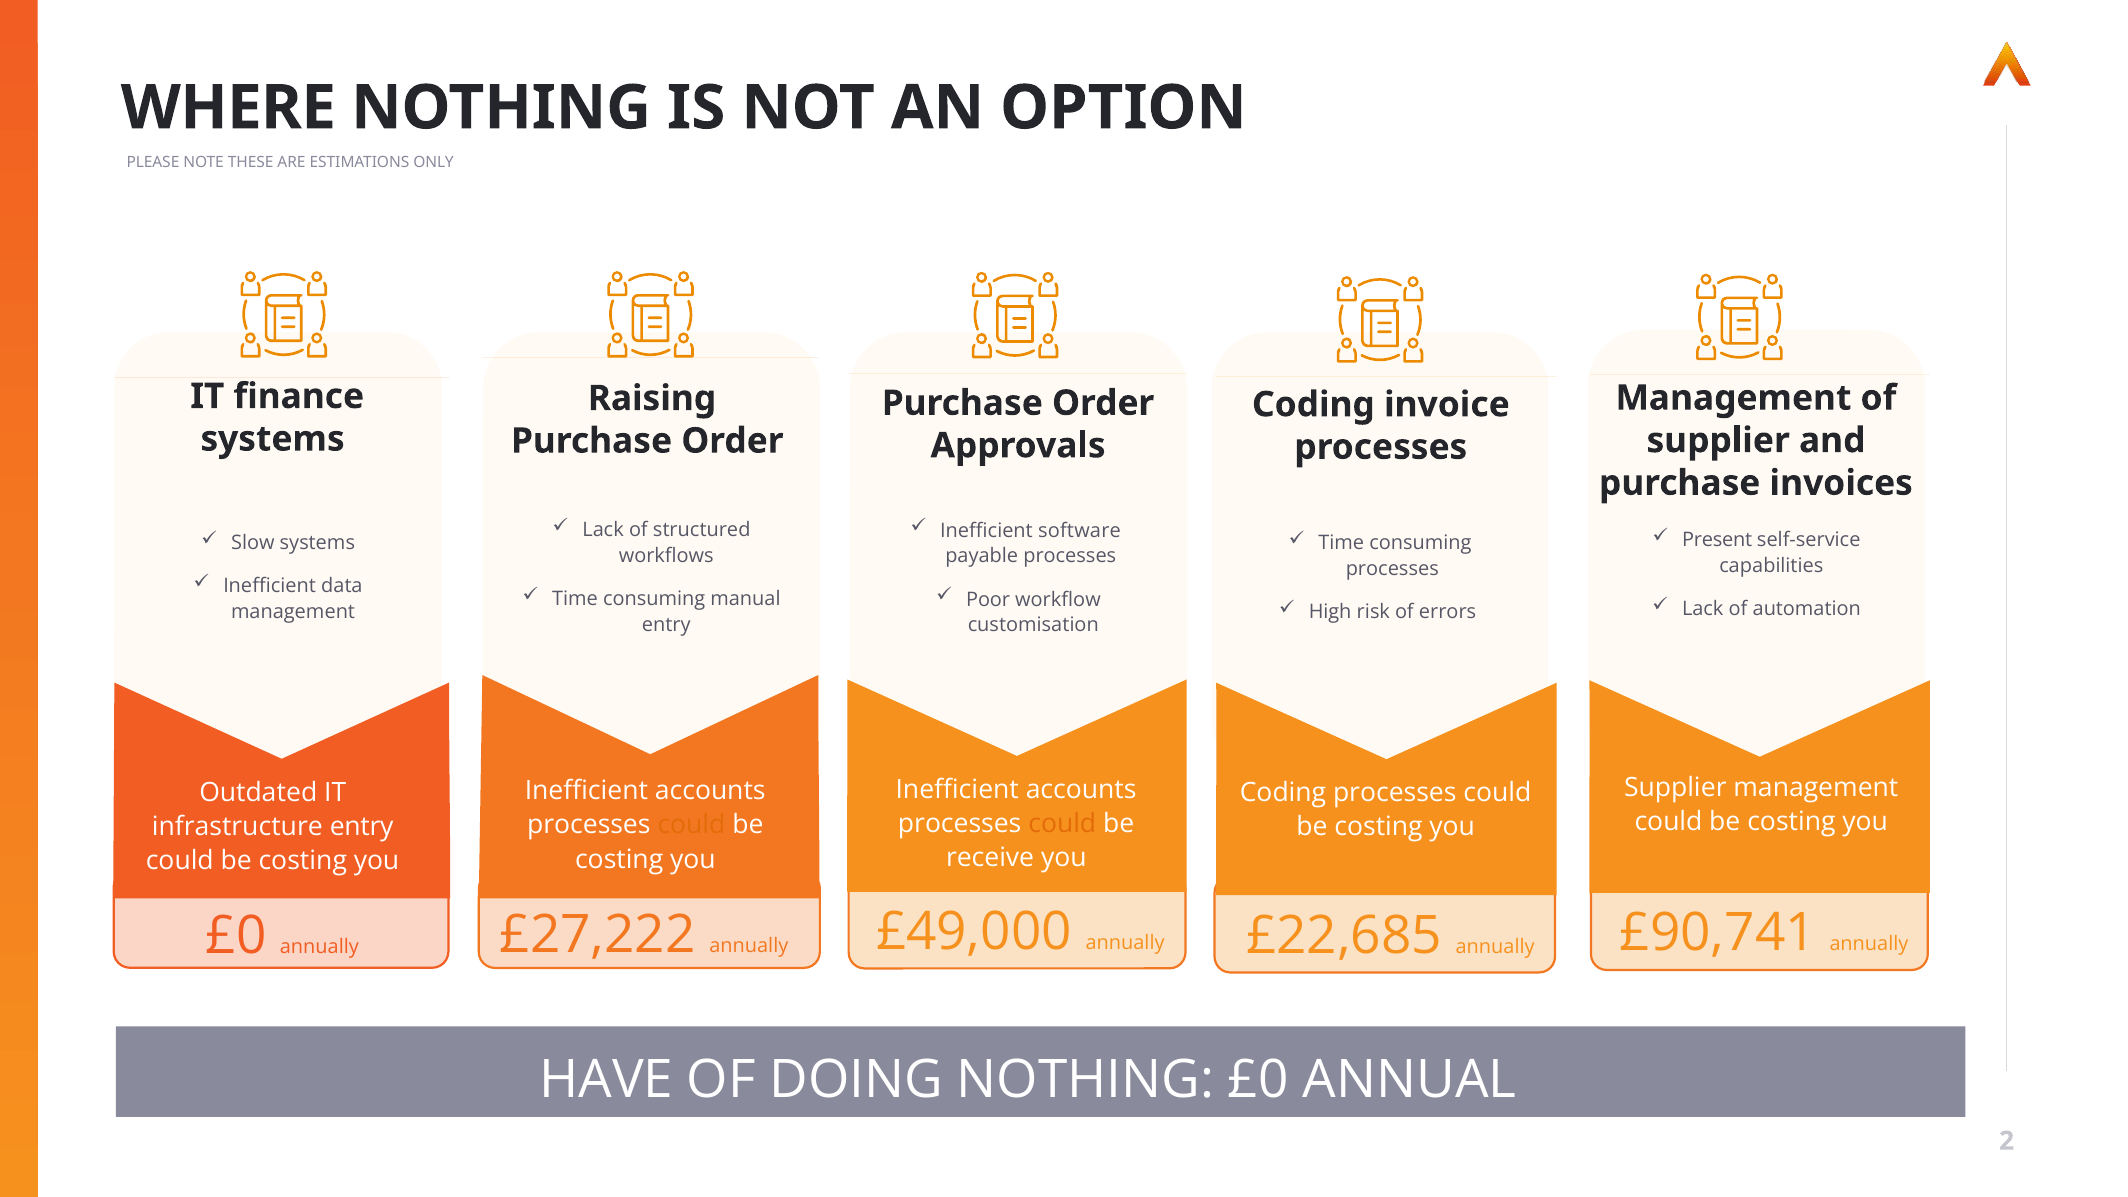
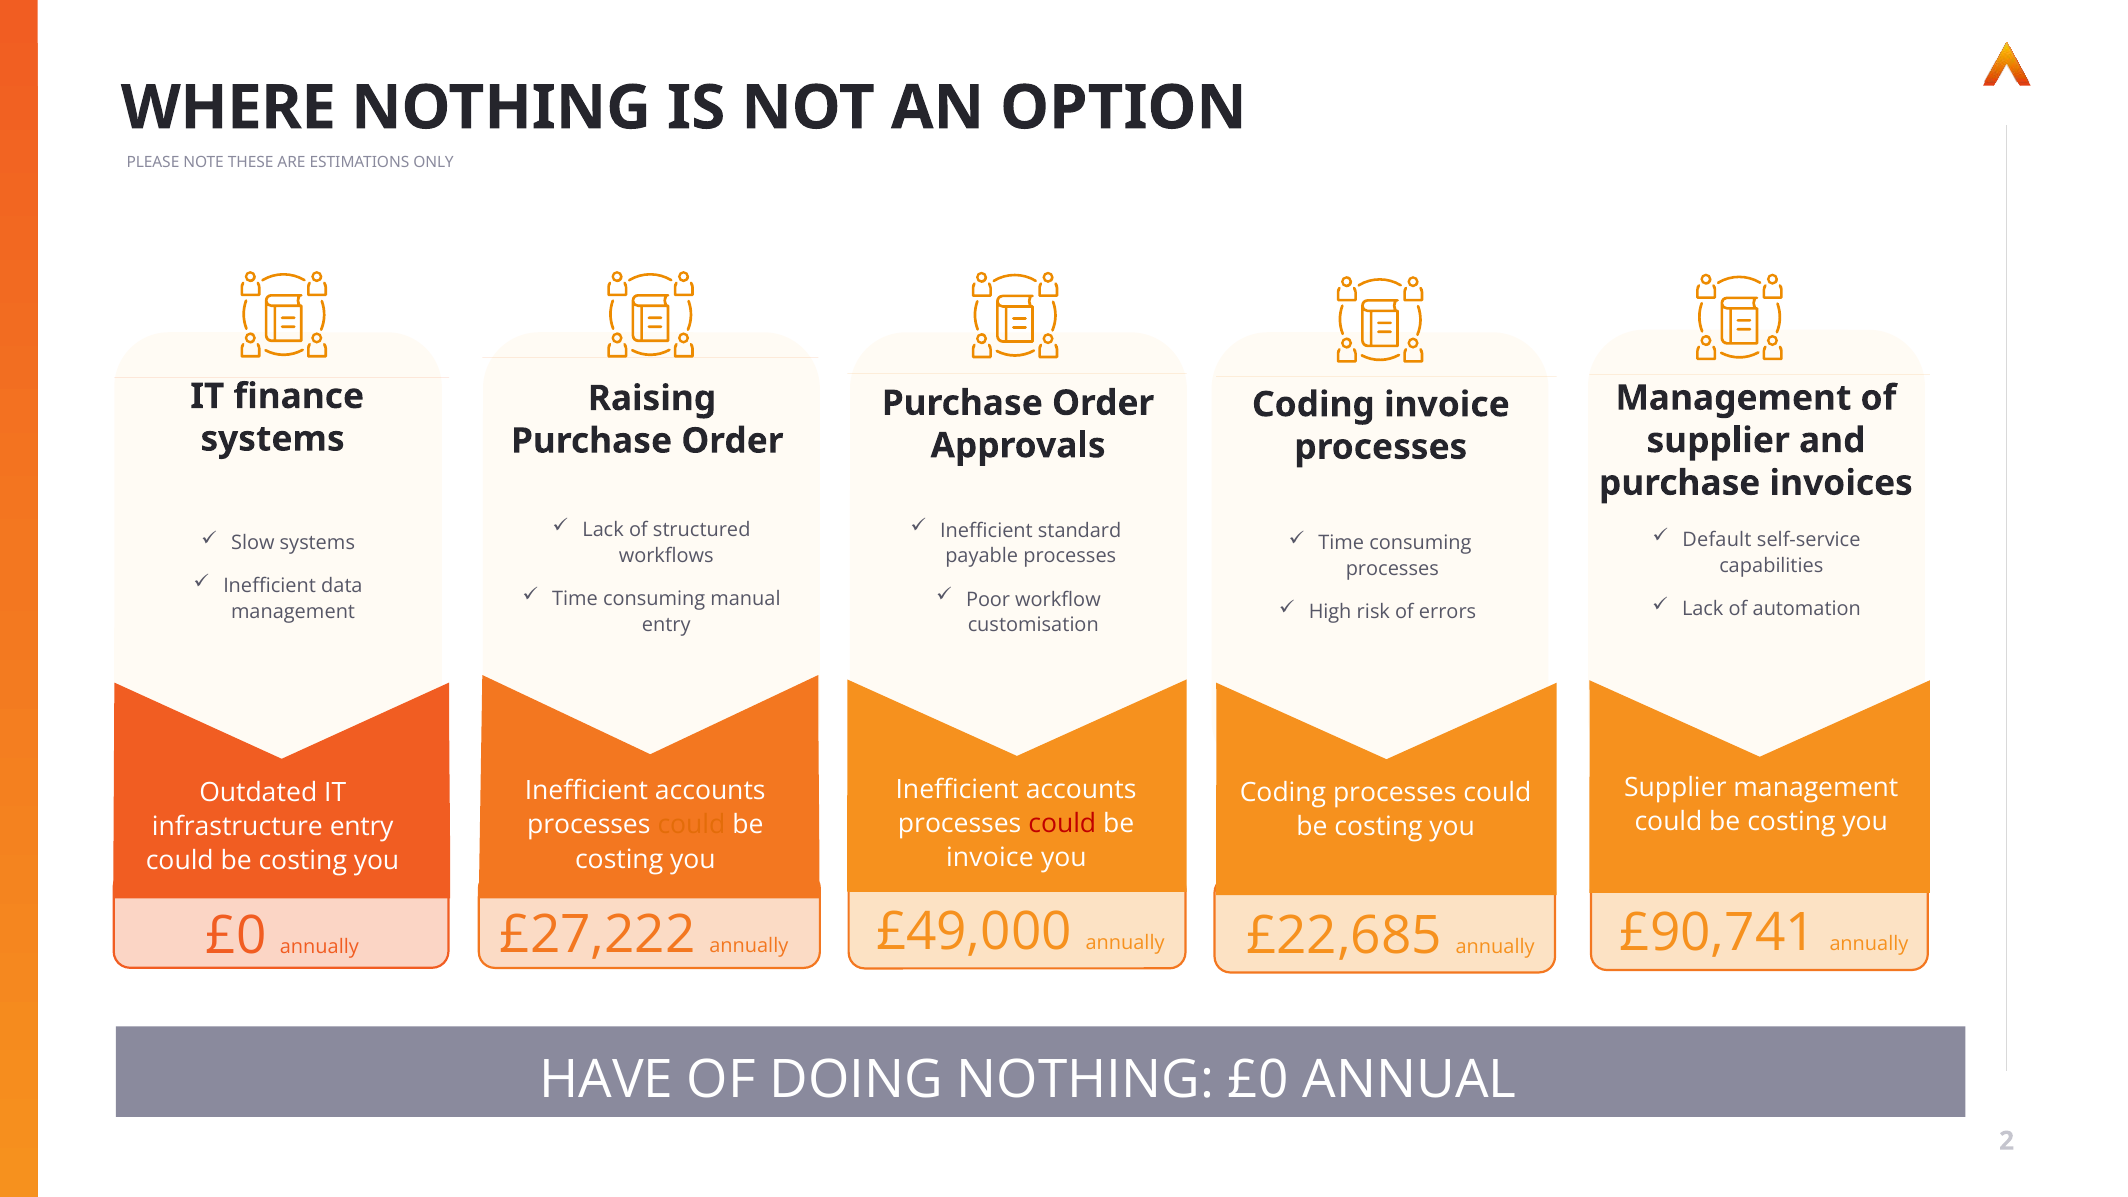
software: software -> standard (1080, 530)
Present: Present -> Default (1717, 540)
could colour: orange -> red (1062, 824)
receive: receive -> invoice (990, 858)
